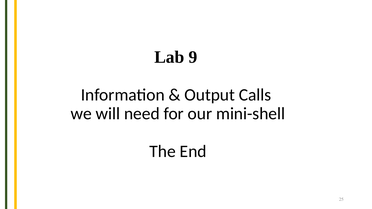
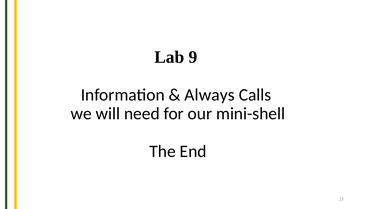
Output: Output -> Always (210, 95)
